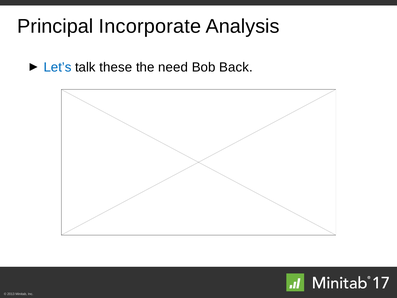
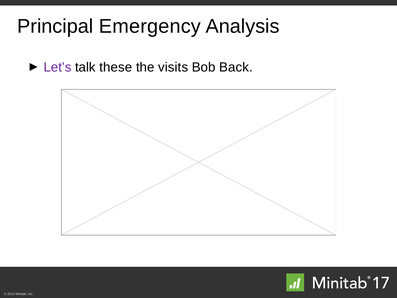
Incorporate: Incorporate -> Emergency (150, 26)
Let’s colour: blue -> purple (58, 67)
need: need -> visits (173, 67)
